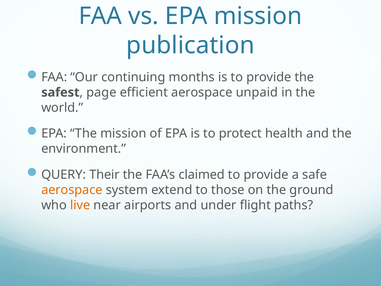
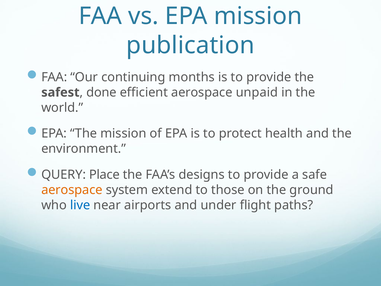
page: page -> done (101, 92)
Their: Their -> Place (104, 174)
claimed: claimed -> designs (202, 174)
live colour: orange -> blue (80, 205)
